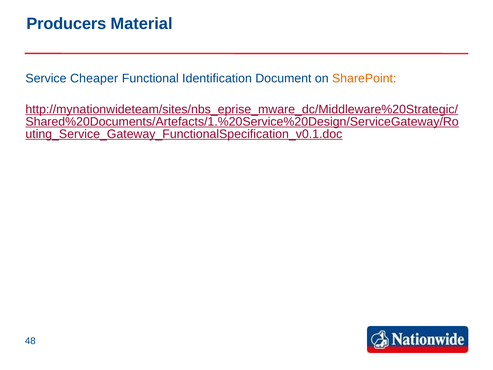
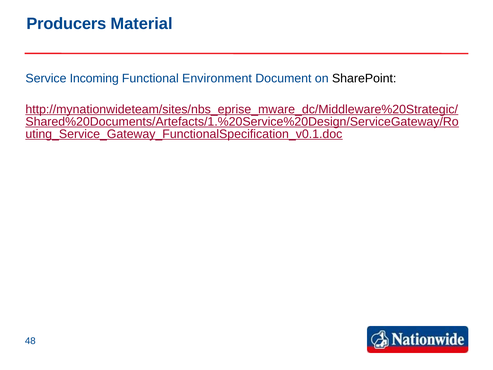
Cheaper: Cheaper -> Incoming (94, 79)
Identification: Identification -> Environment (217, 79)
SharePoint colour: orange -> black (364, 79)
